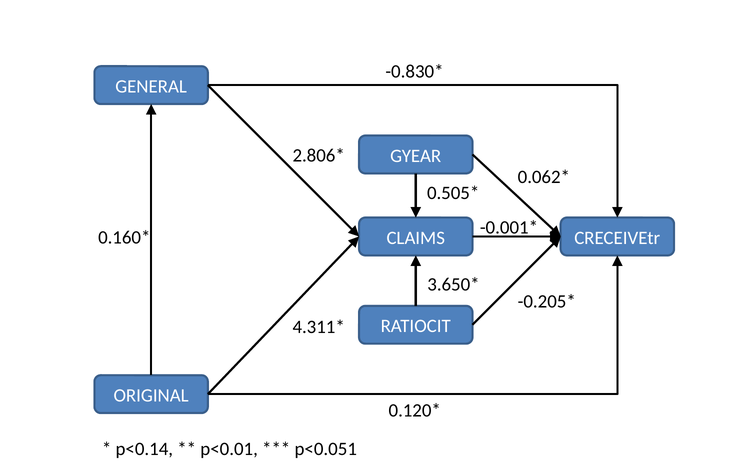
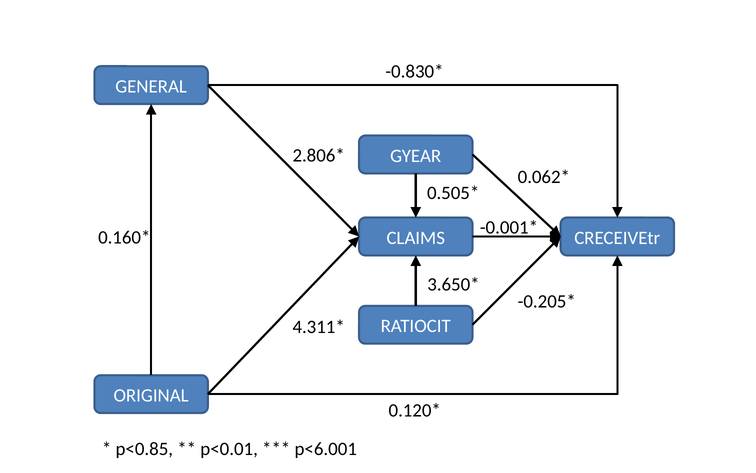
p<0.14: p<0.14 -> p<0.85 (144, 449)
p<0.051: p<0.051 -> p<6.001 (326, 449)
